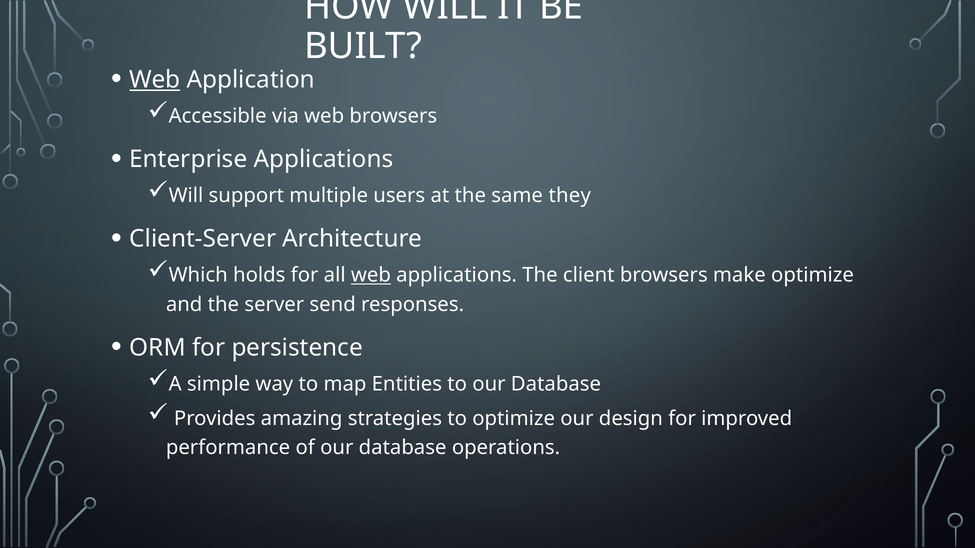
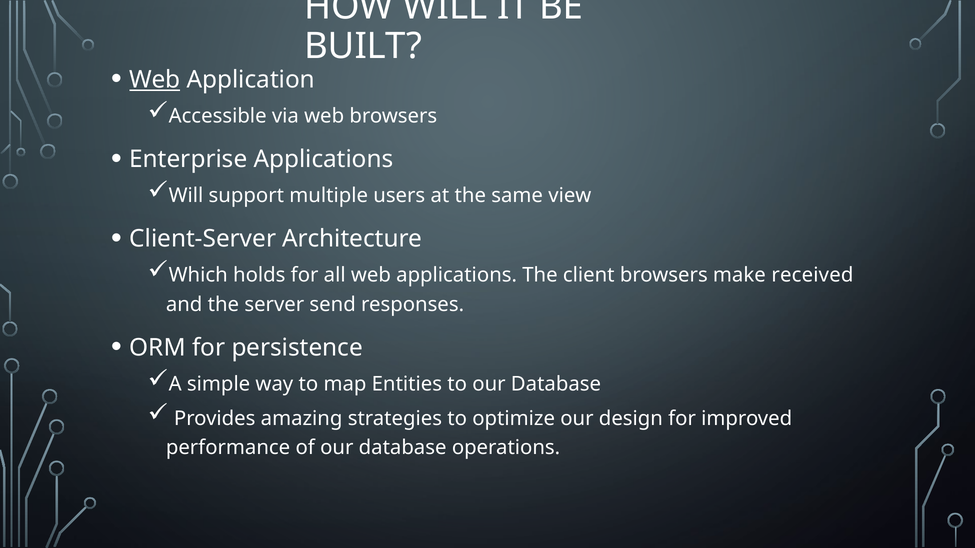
they: they -> view (570, 196)
web underline: present -> none (371, 275)
make optimize: optimize -> received (812, 275)
